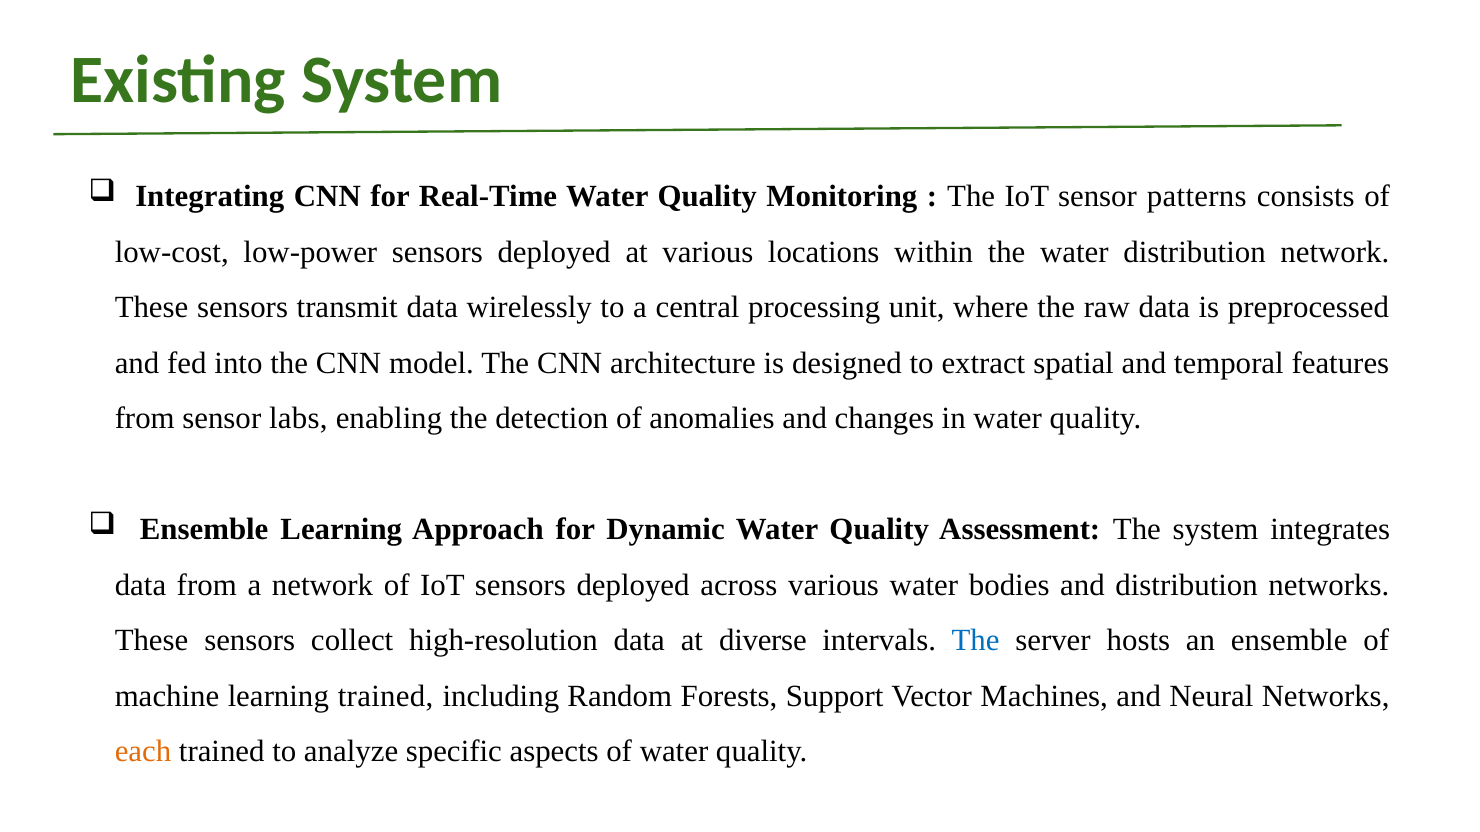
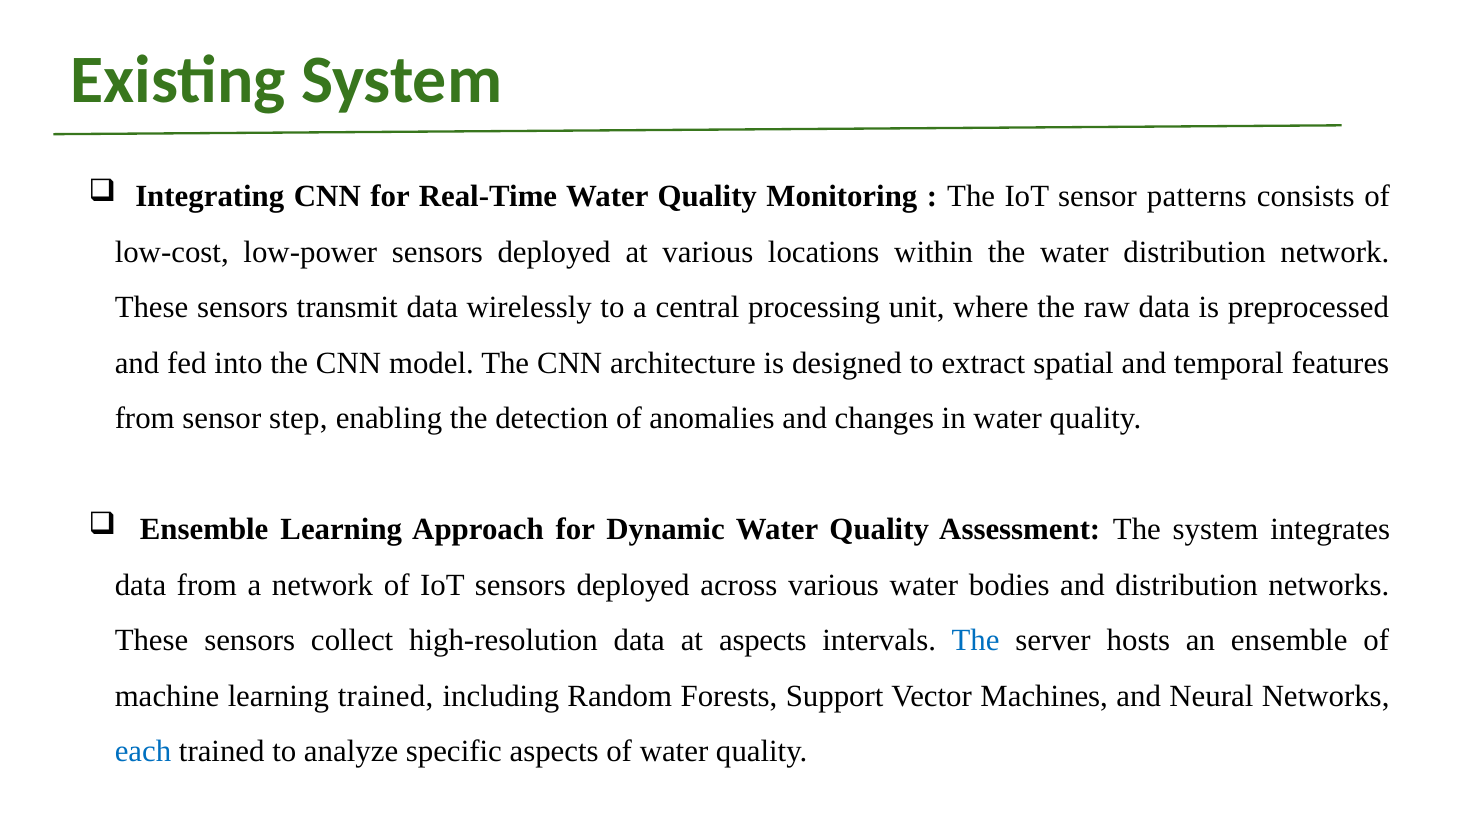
labs: labs -> step (298, 419)
at diverse: diverse -> aspects (763, 641)
each colour: orange -> blue (143, 752)
